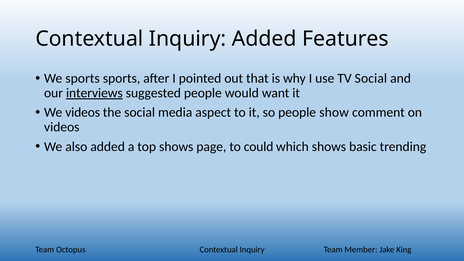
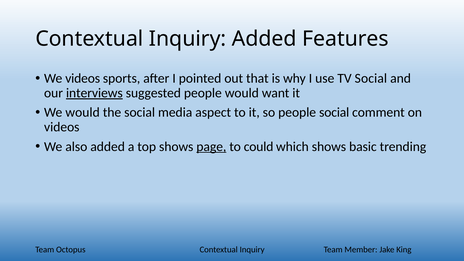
We sports: sports -> videos (83, 78)
We videos: videos -> would (83, 113)
people show: show -> social (334, 113)
page underline: none -> present (211, 147)
